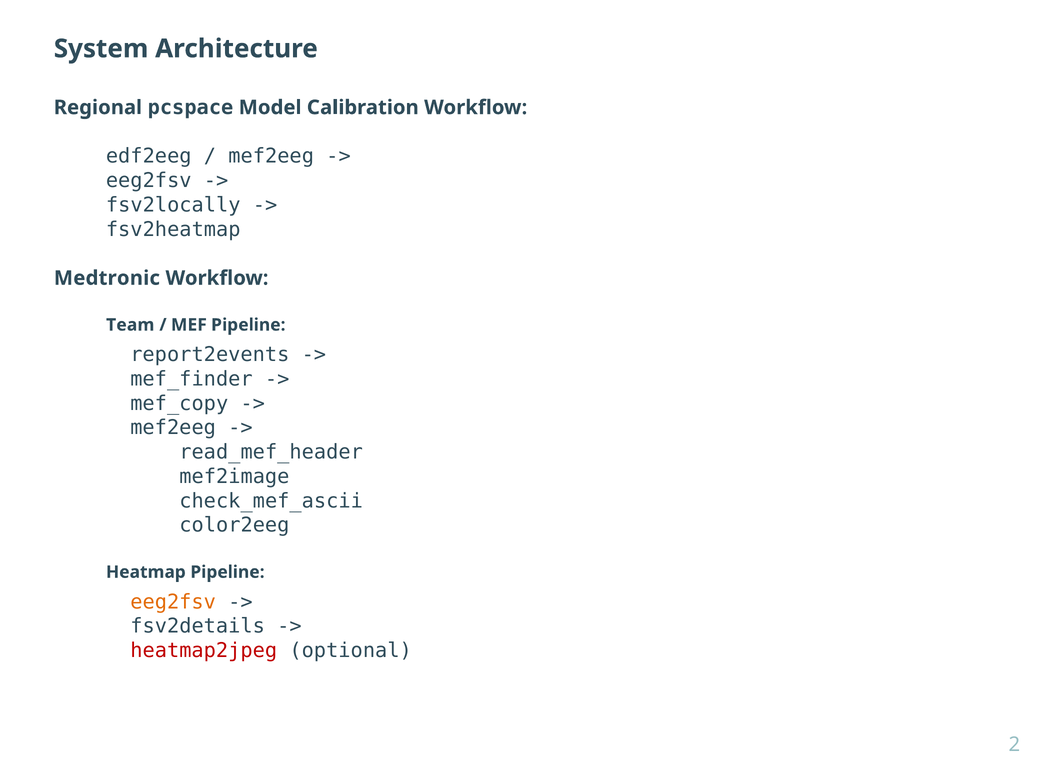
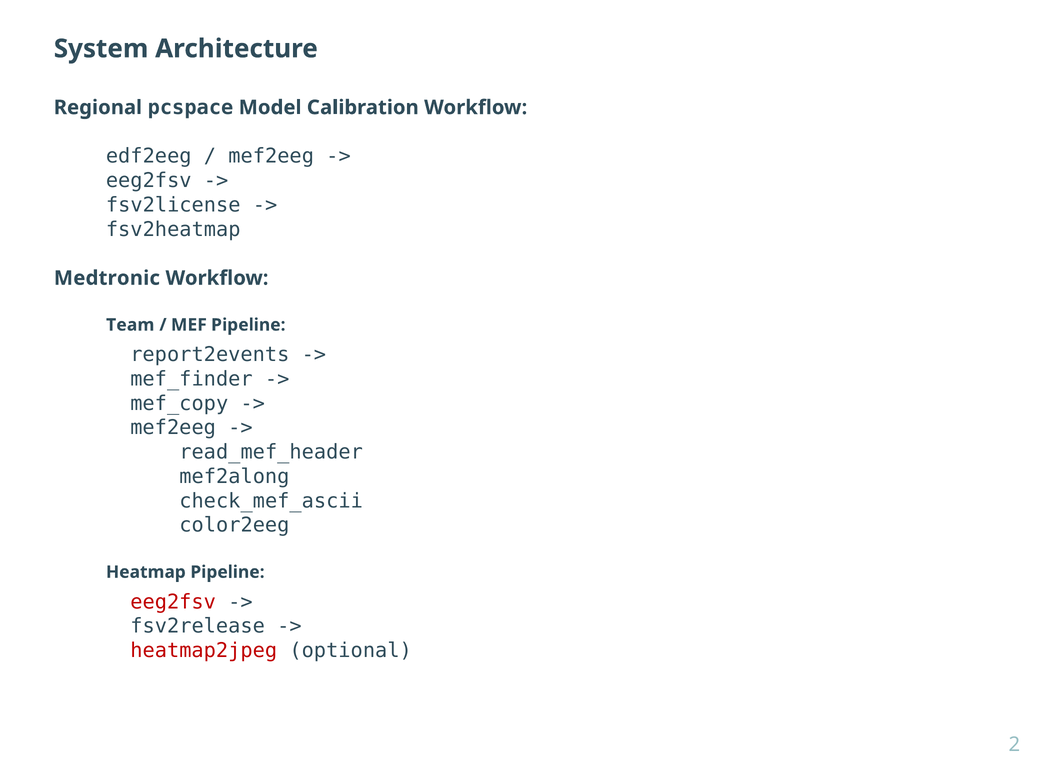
fsv2locally: fsv2locally -> fsv2license (173, 205)
mef2image: mef2image -> mef2along (234, 477)
eeg2fsv colour: orange -> red (173, 602)
fsv2details: fsv2details -> fsv2release (198, 626)
